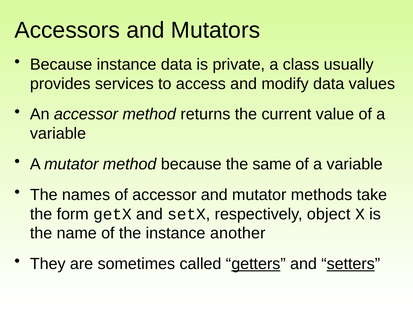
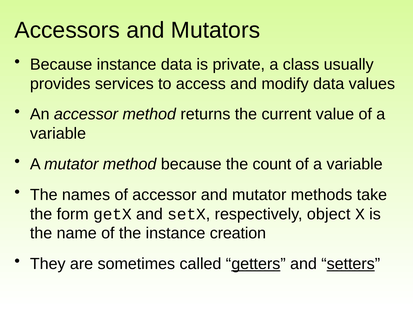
same: same -> count (272, 164)
another: another -> creation (238, 233)
